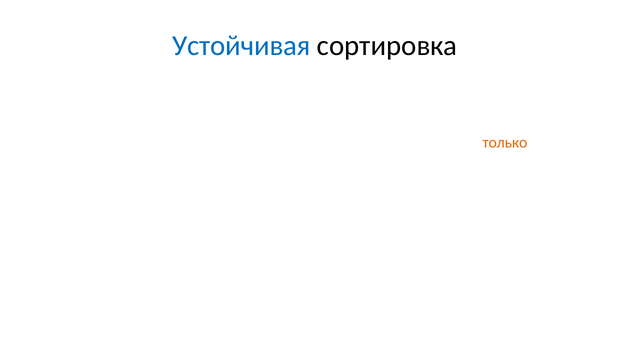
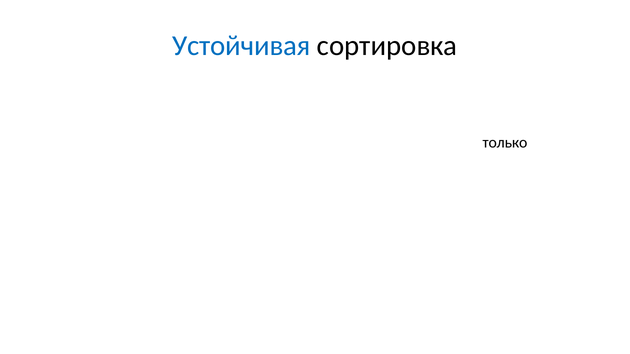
только colour: orange -> black (505, 143)
